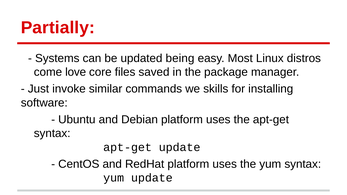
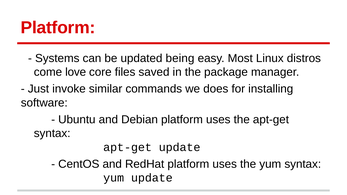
Partially: Partially -> Platform (58, 28)
skills: skills -> does (216, 89)
